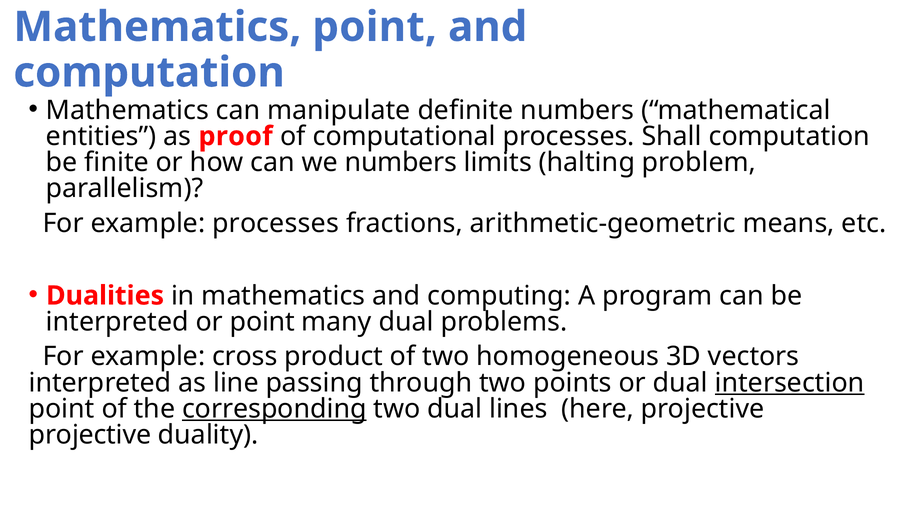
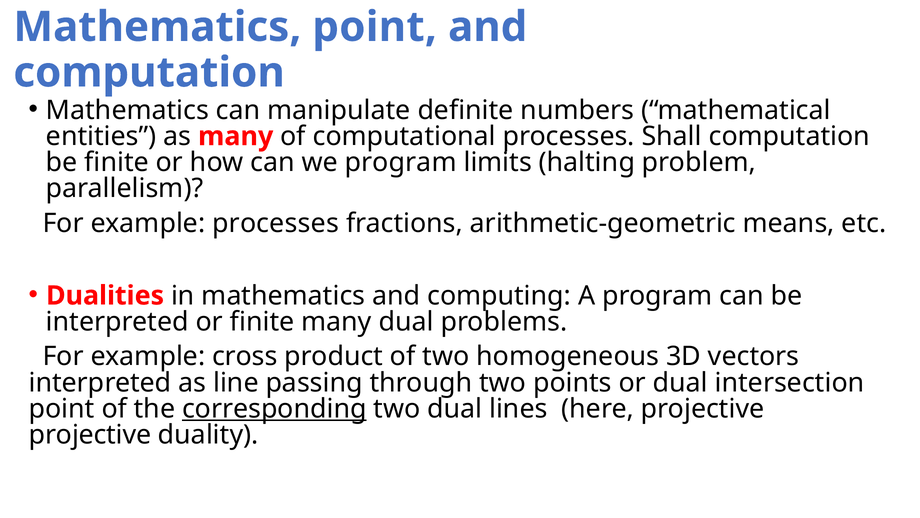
as proof: proof -> many (236, 136)
we numbers: numbers -> program (401, 162)
or point: point -> finite (262, 321)
intersection underline: present -> none (790, 382)
